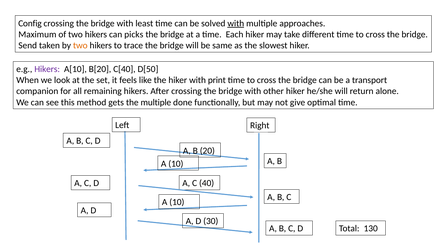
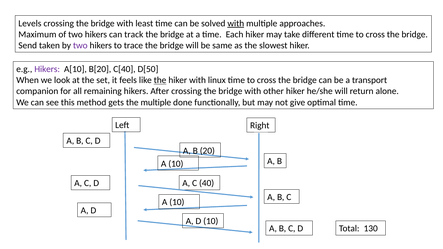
Config: Config -> Levels (30, 23)
picks: picks -> track (134, 34)
two colour: orange -> purple (80, 46)
the underline: none -> present (160, 80)
print: print -> linux (217, 80)
D 30: 30 -> 10 (211, 221)
